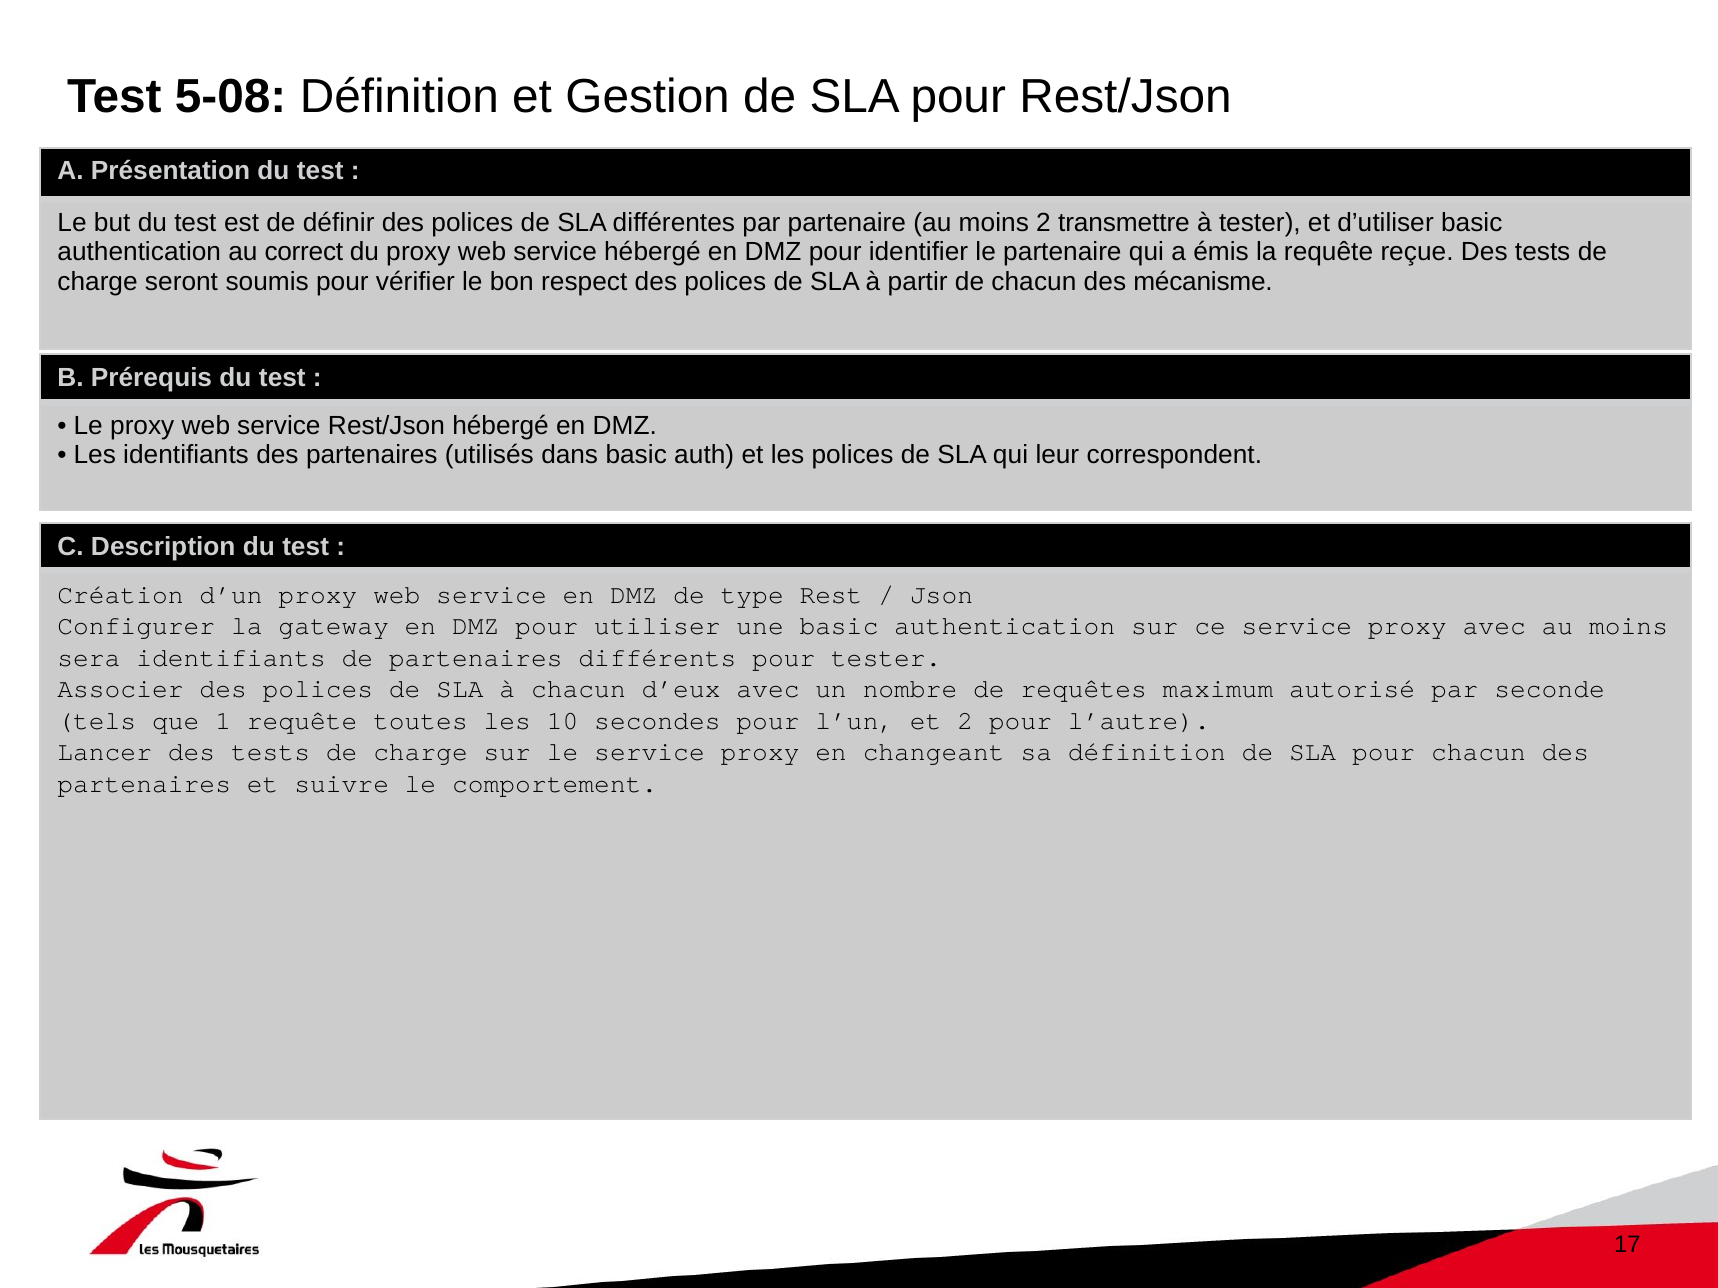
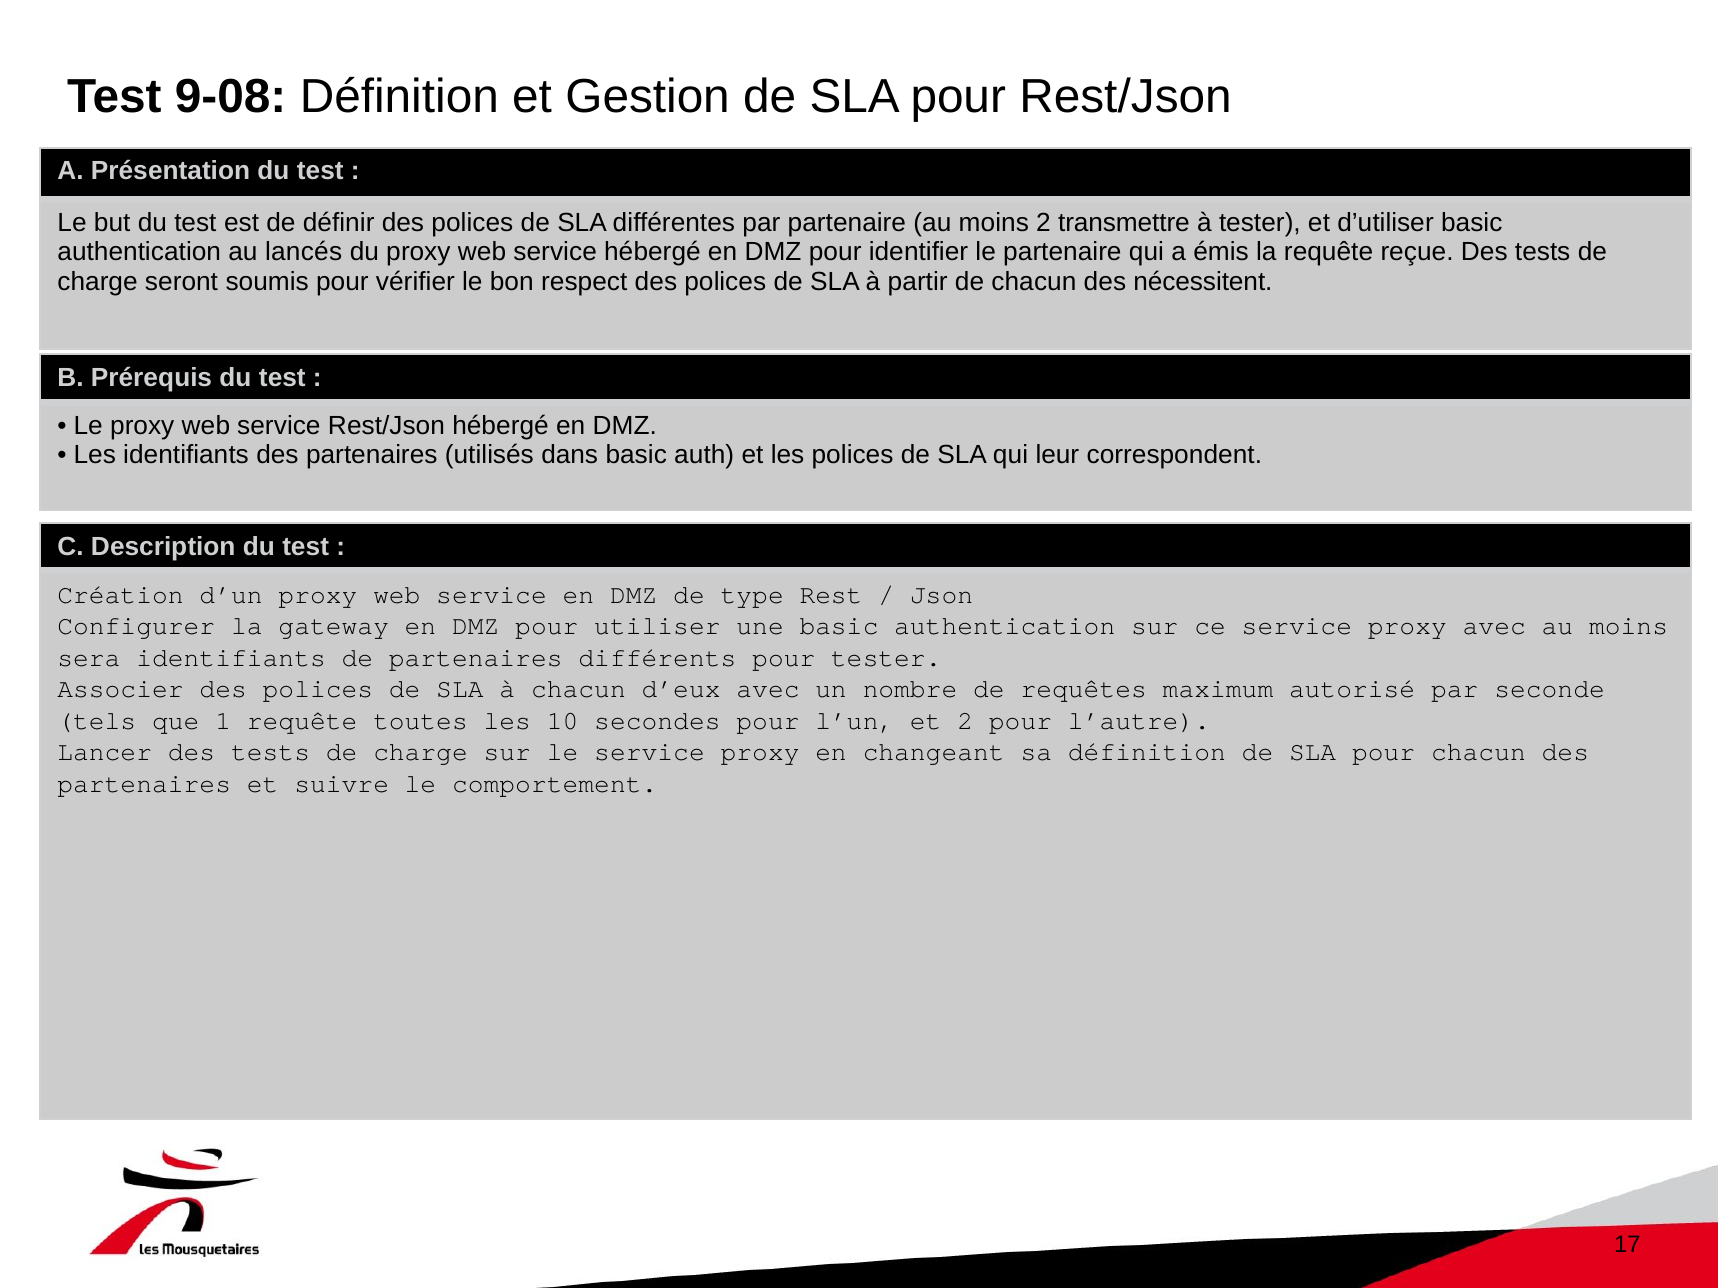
5-08: 5-08 -> 9-08 (231, 97)
correct: correct -> lancés (304, 252)
mécanisme: mécanisme -> nécessitent (1203, 282)
